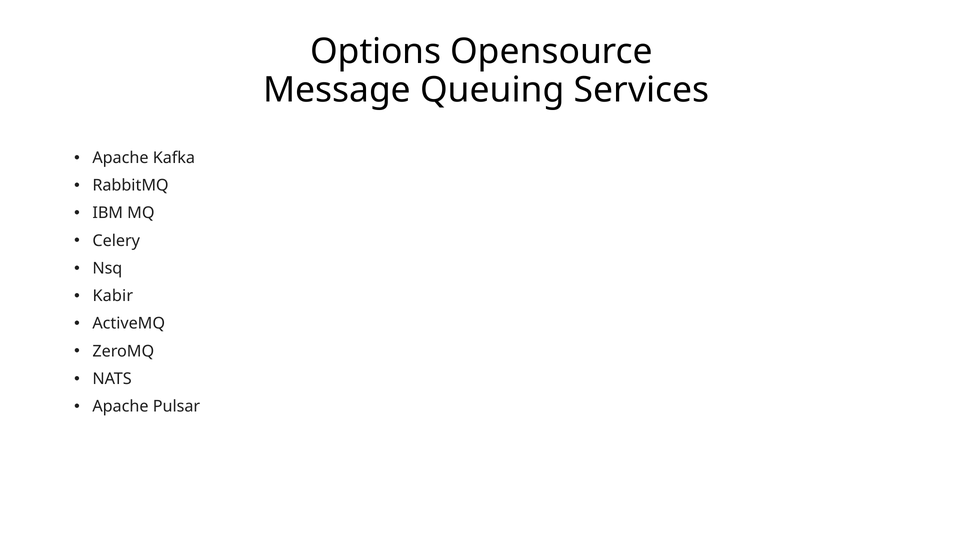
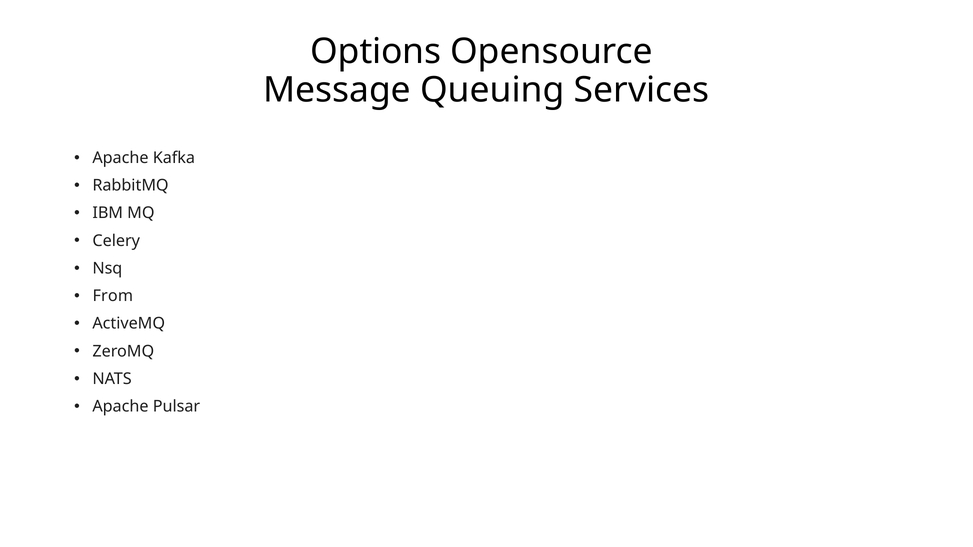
Kabir: Kabir -> From (113, 296)
